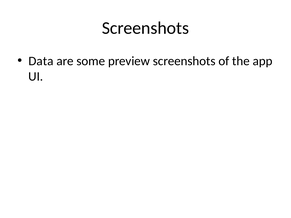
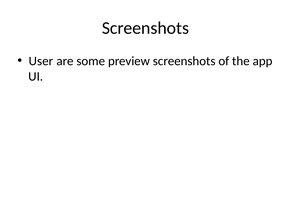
Data: Data -> User (41, 61)
